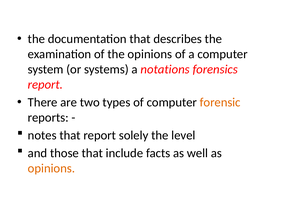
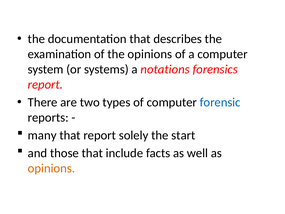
forensic colour: orange -> blue (220, 102)
notes: notes -> many (42, 135)
level: level -> start (183, 135)
